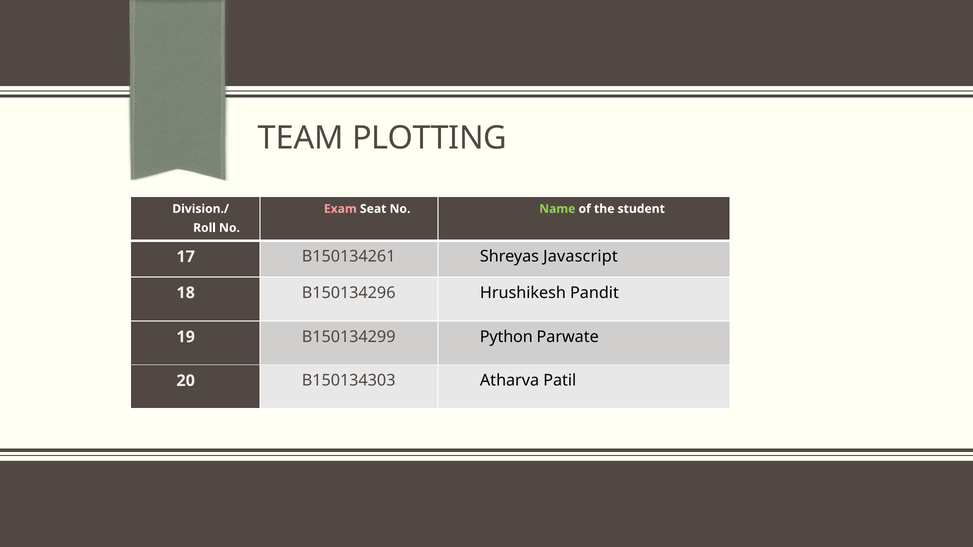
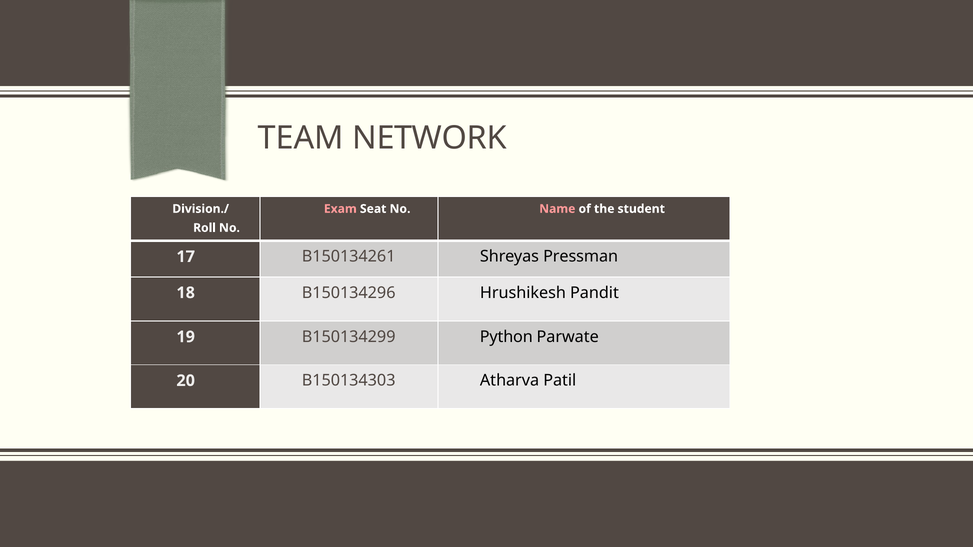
PLOTTING: PLOTTING -> NETWORK (430, 138)
Name colour: light green -> pink (557, 209)
Javascript: Javascript -> Pressman (581, 257)
